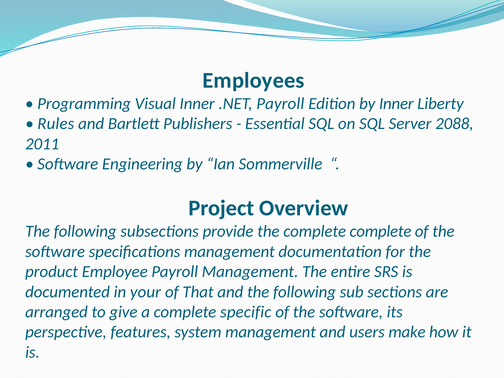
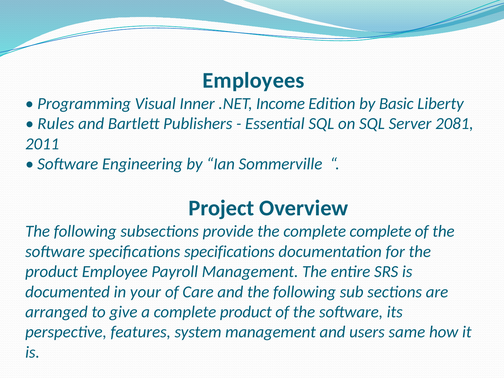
.NET Payroll: Payroll -> Income (281, 104)
by Inner: Inner -> Basic (396, 104)
2088: 2088 -> 2081 (454, 124)
specifications management: management -> specifications (229, 251)
That: That -> Care (198, 292)
complete specific: specific -> product (246, 312)
make: make -> same (407, 332)
